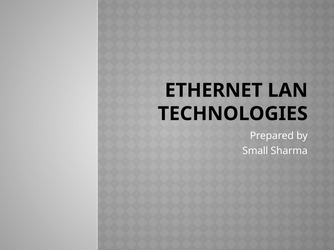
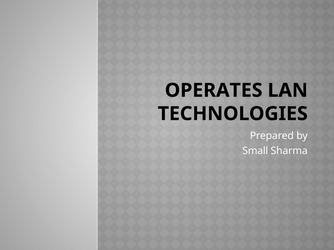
ETHERNET: ETHERNET -> OPERATES (214, 91)
